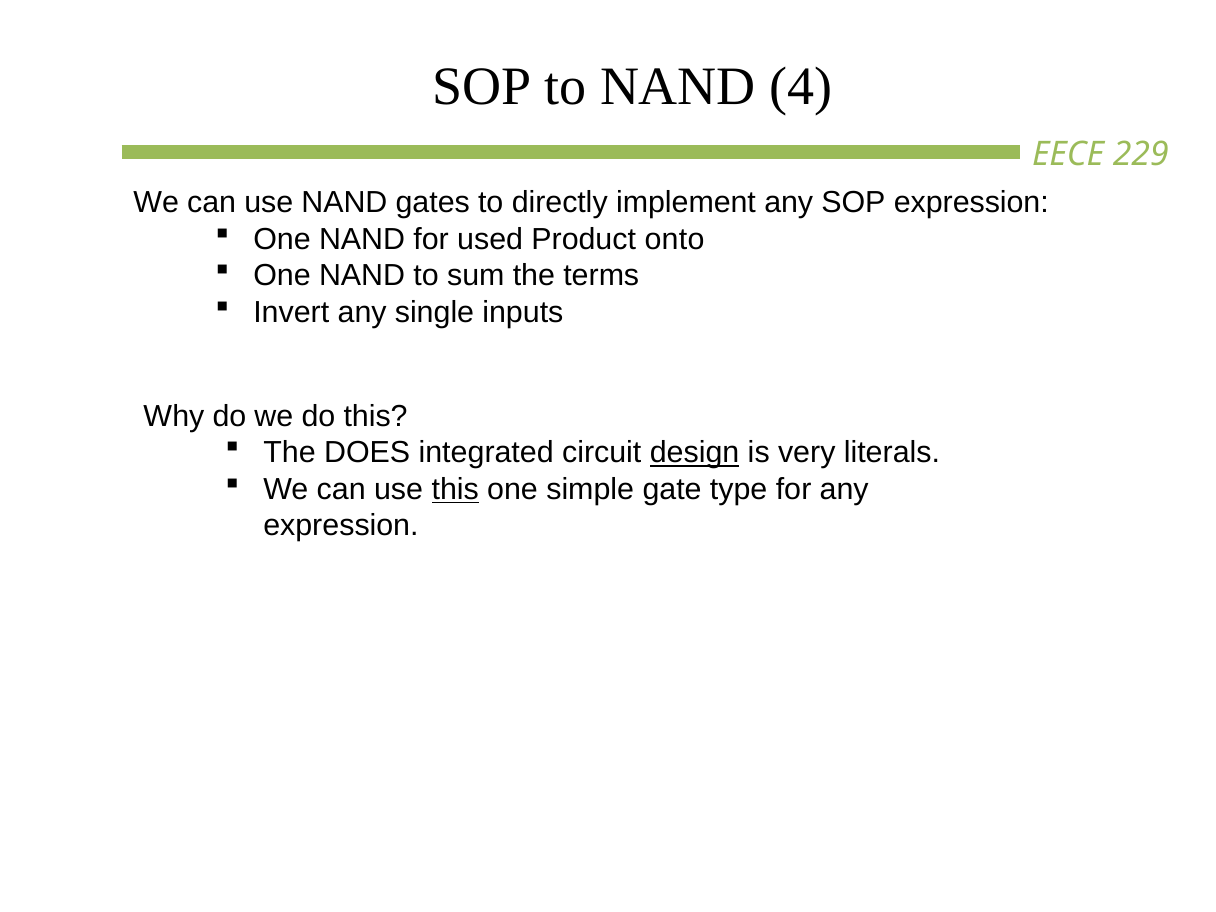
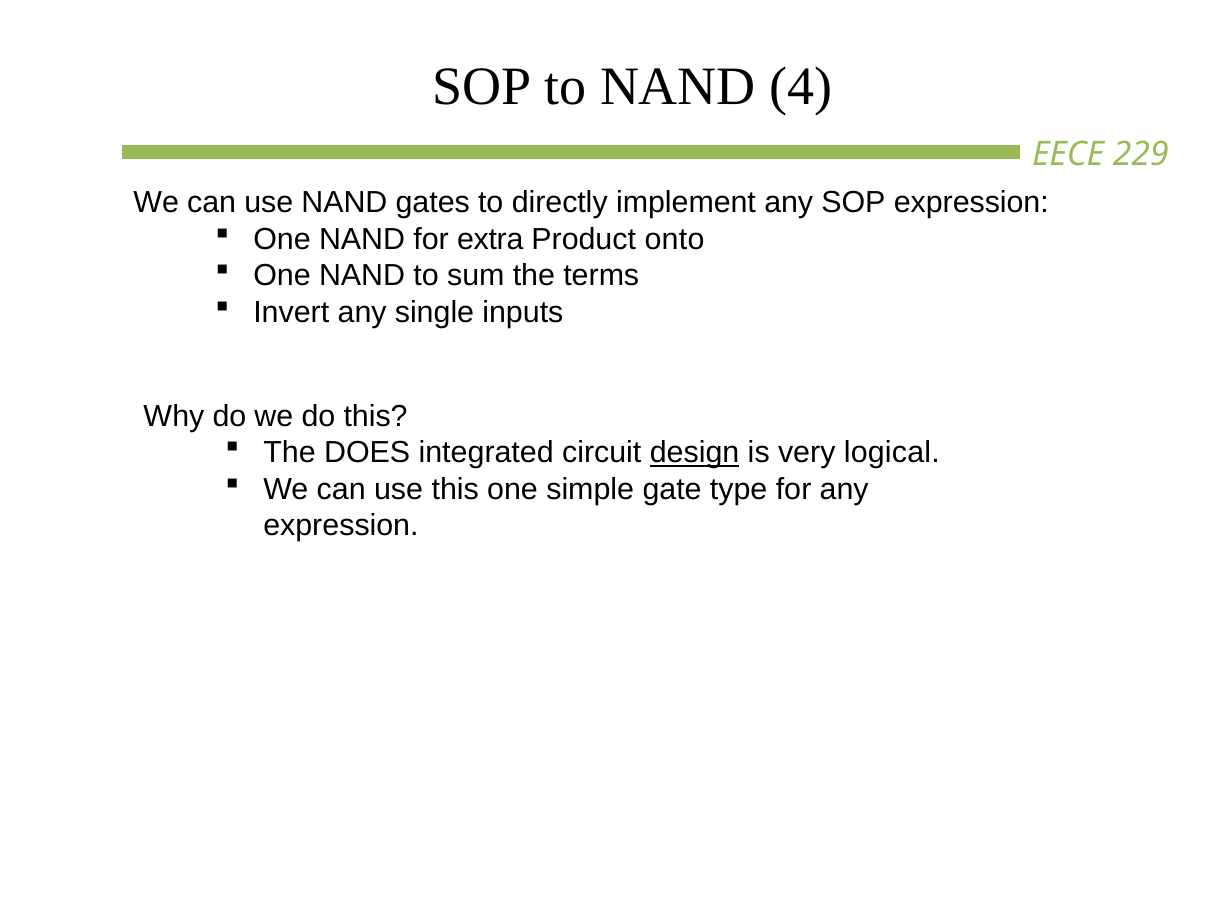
used: used -> extra (490, 239)
literals: literals -> logical (892, 453)
this underline: present -> none (455, 489)
